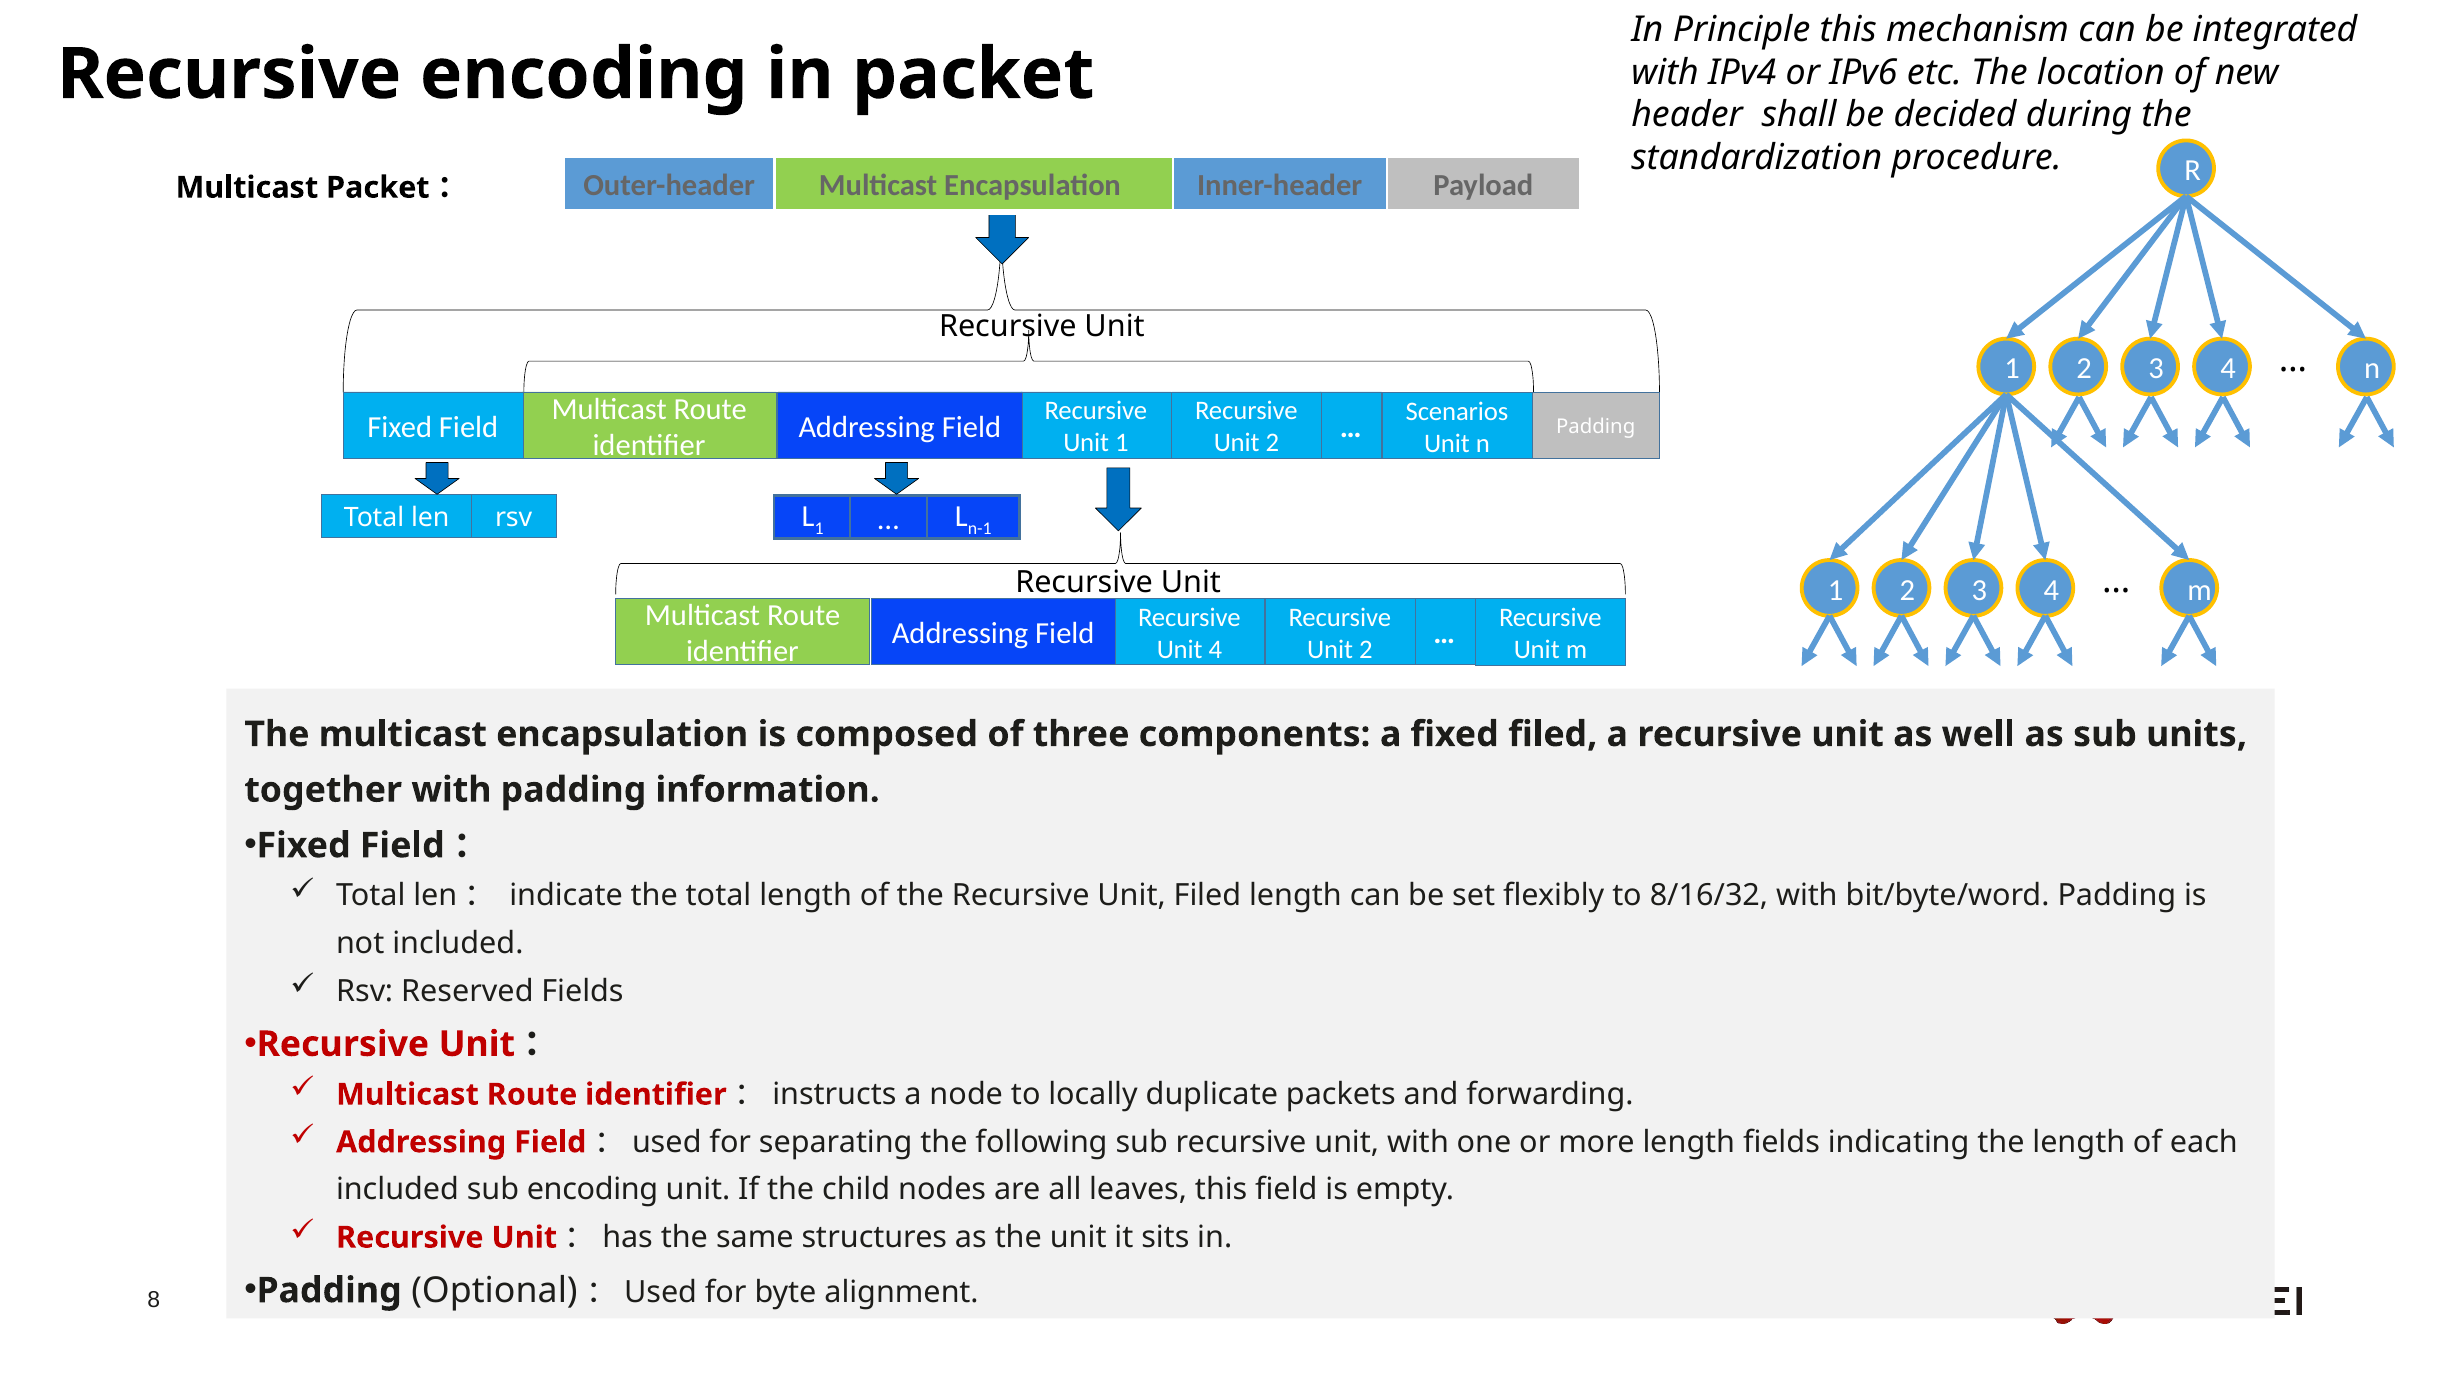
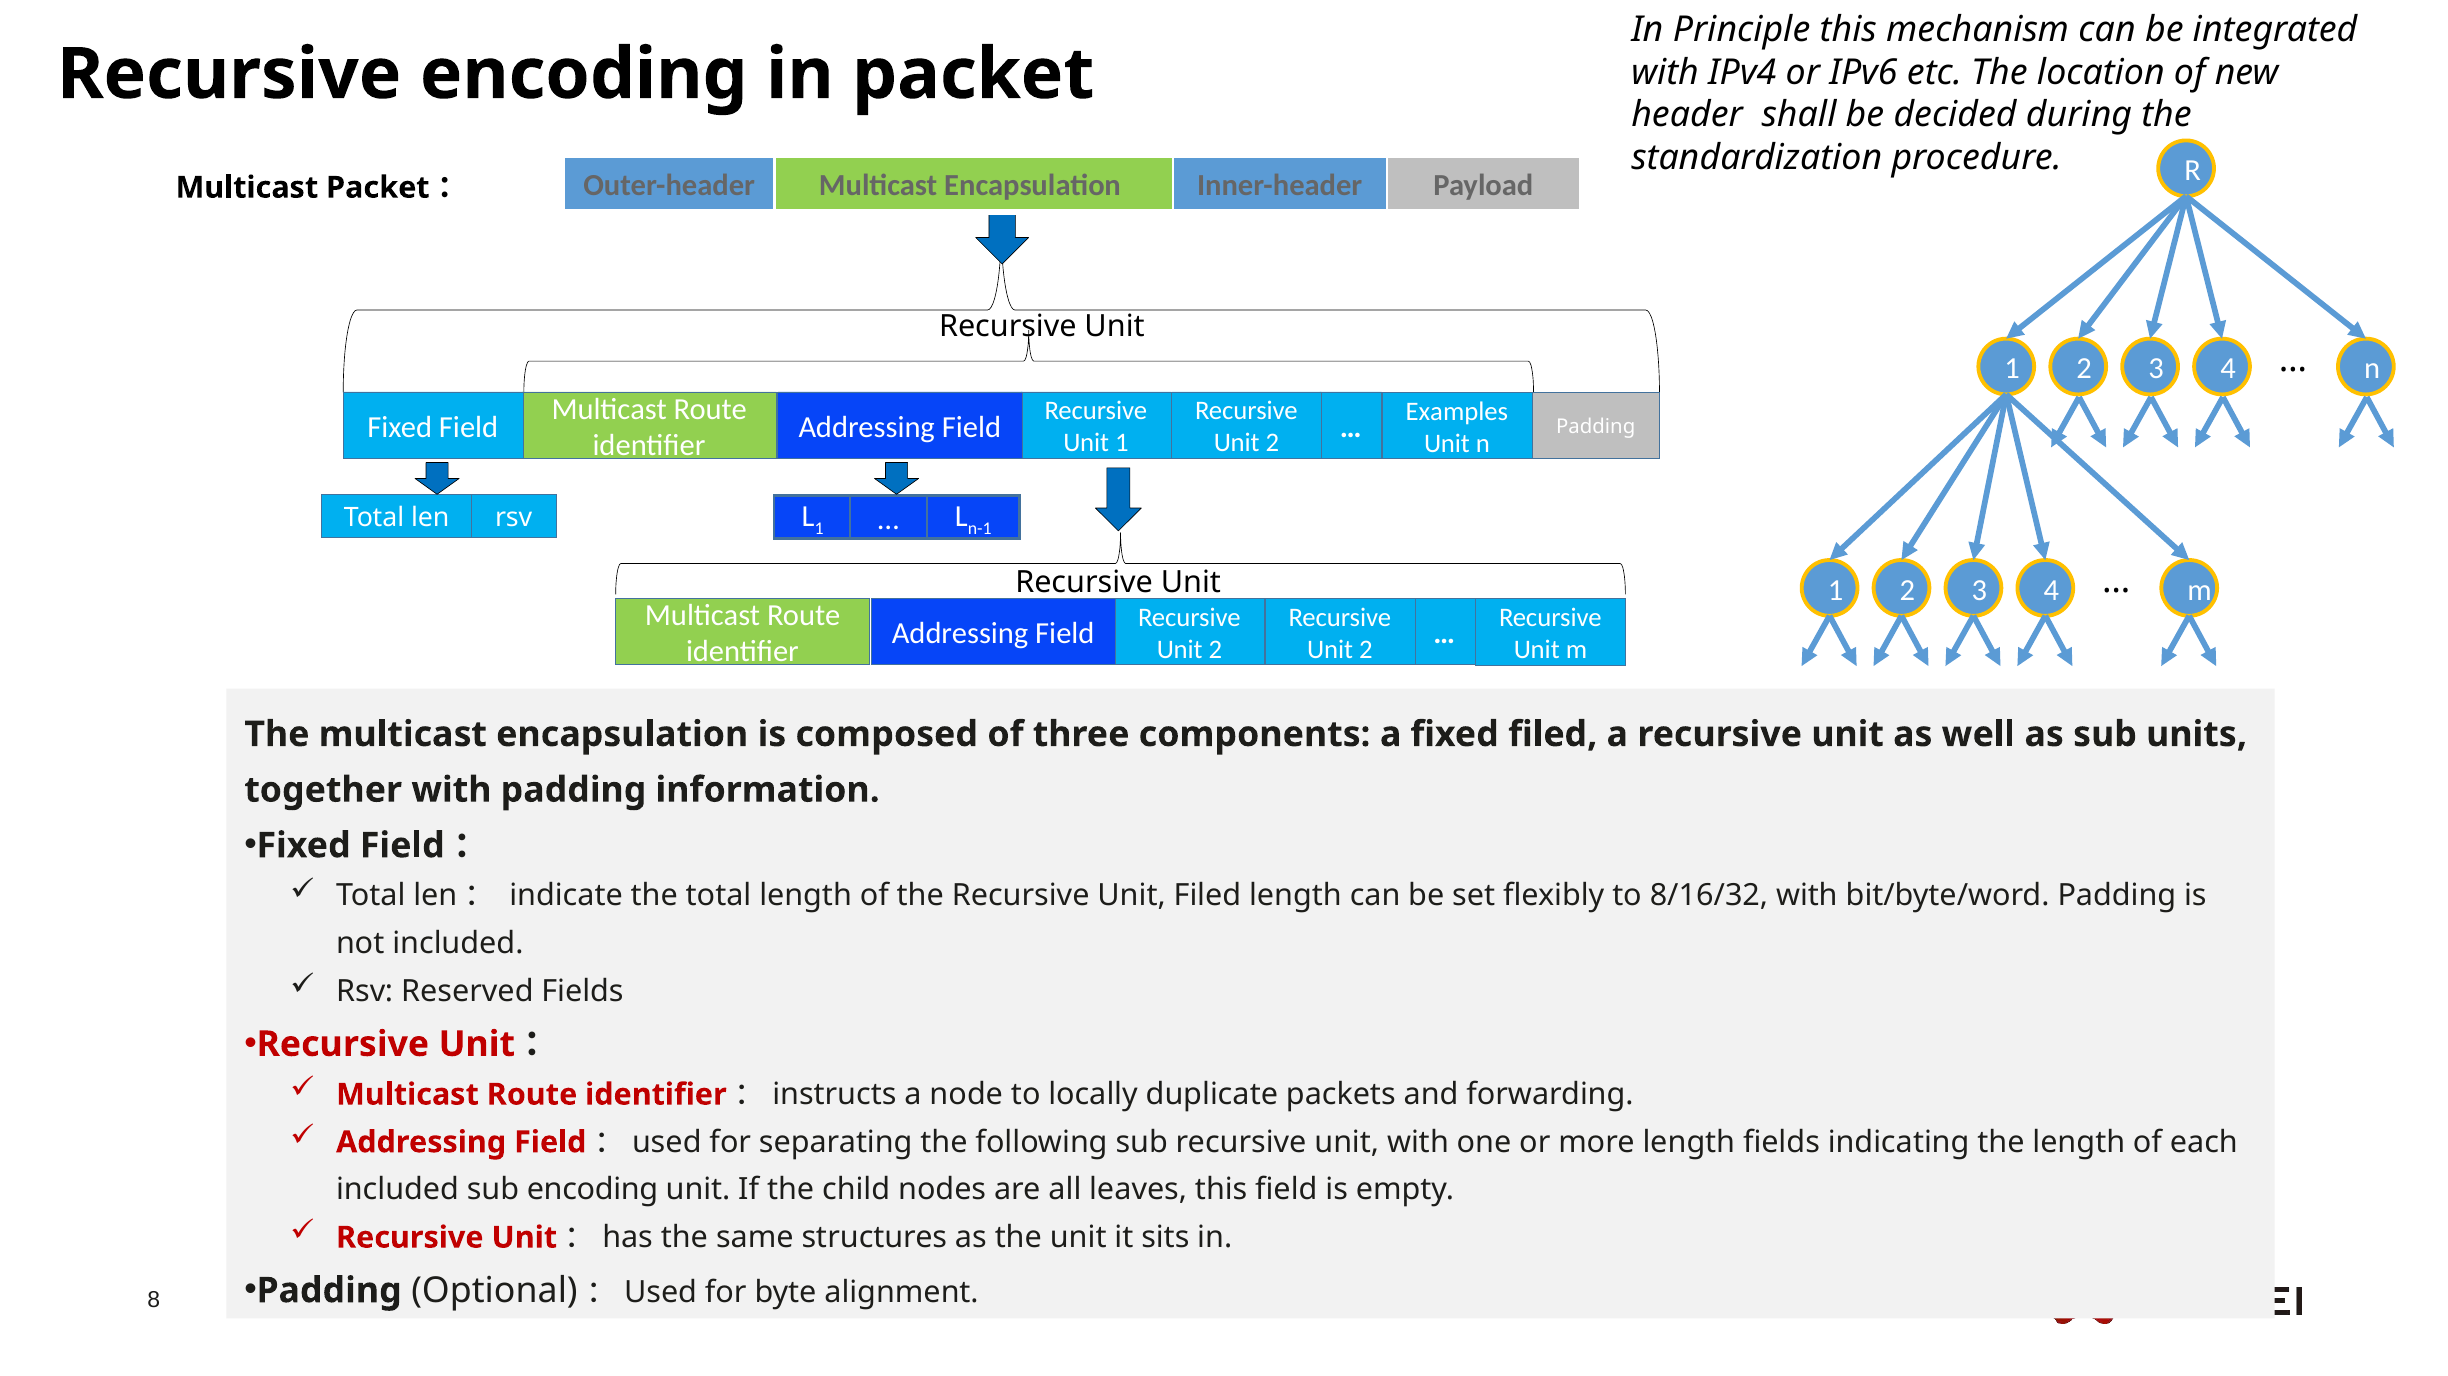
Scenarios: Scenarios -> Examples (1457, 411)
4: 4 -> 2 (1215, 650)
